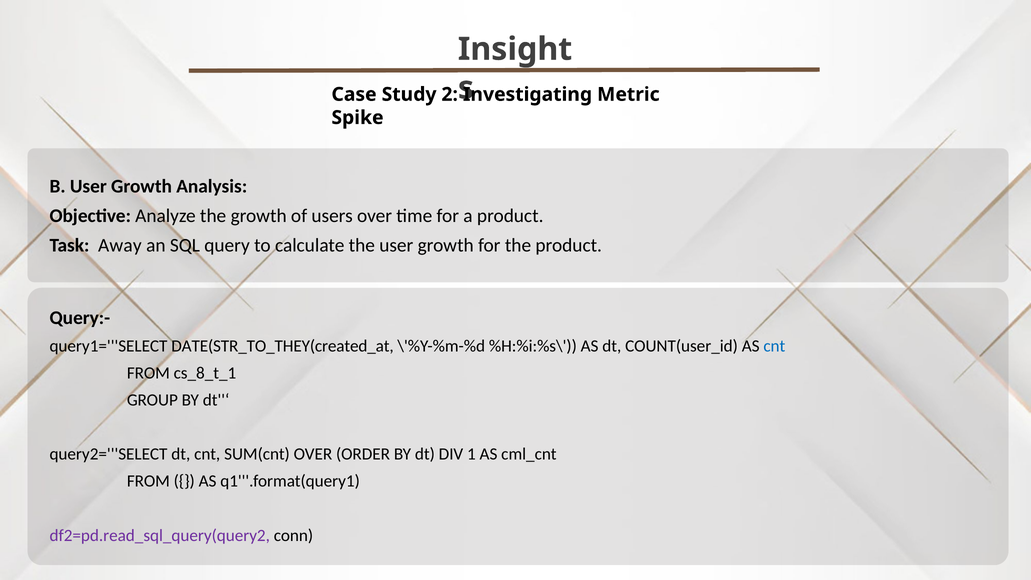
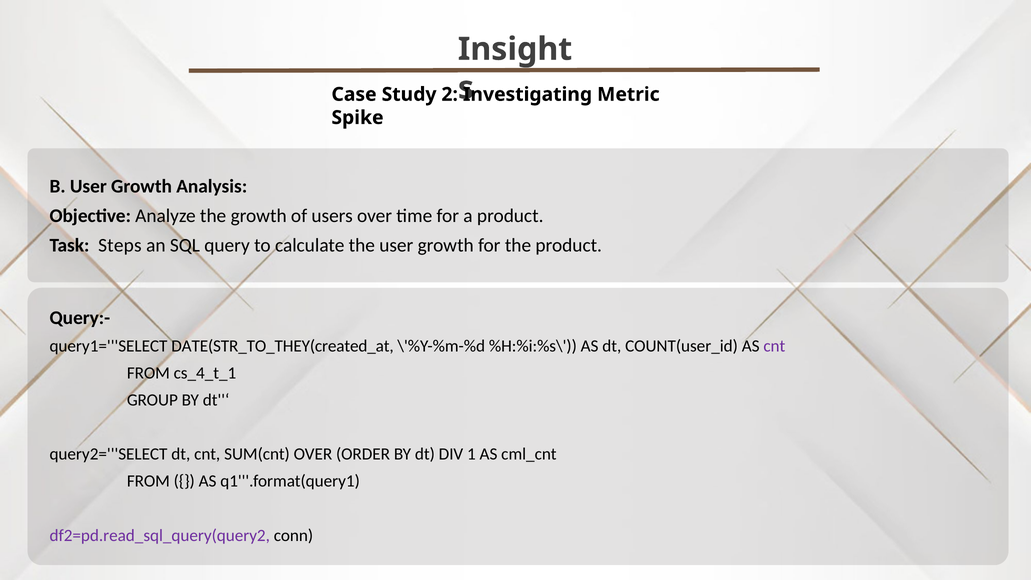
Away: Away -> Steps (120, 246)
cnt colour: blue -> purple (774, 346)
cs_8_t_1: cs_8_t_1 -> cs_4_t_1 (205, 373)
